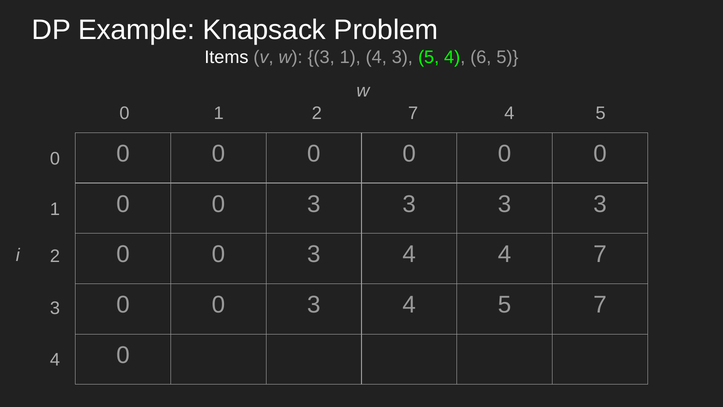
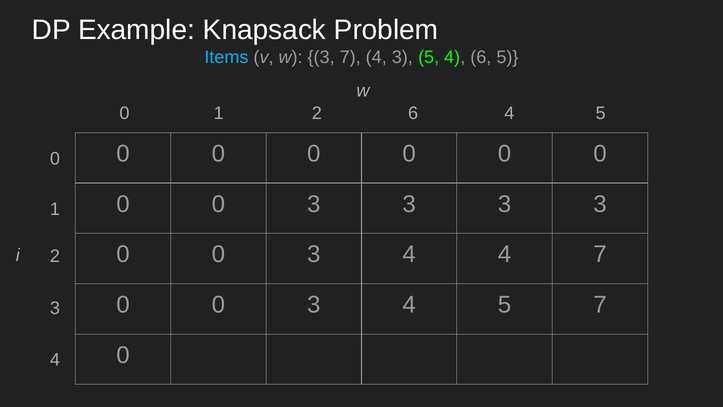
Items colour: white -> light blue (226, 57)
3 1: 1 -> 7 (350, 57)
2 7: 7 -> 6 (413, 113)
